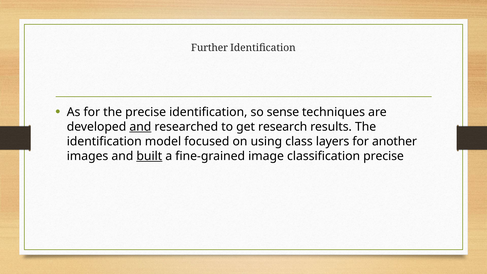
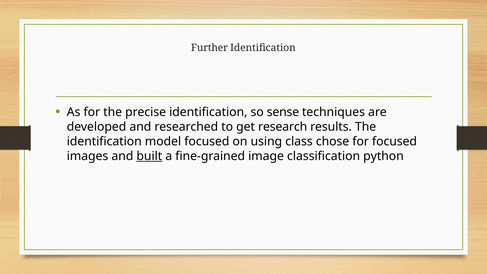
and underline: present -> none (140, 127)
layers: layers -> chose (333, 141)
for another: another -> focused (395, 141)
classification precise: precise -> python (383, 156)
